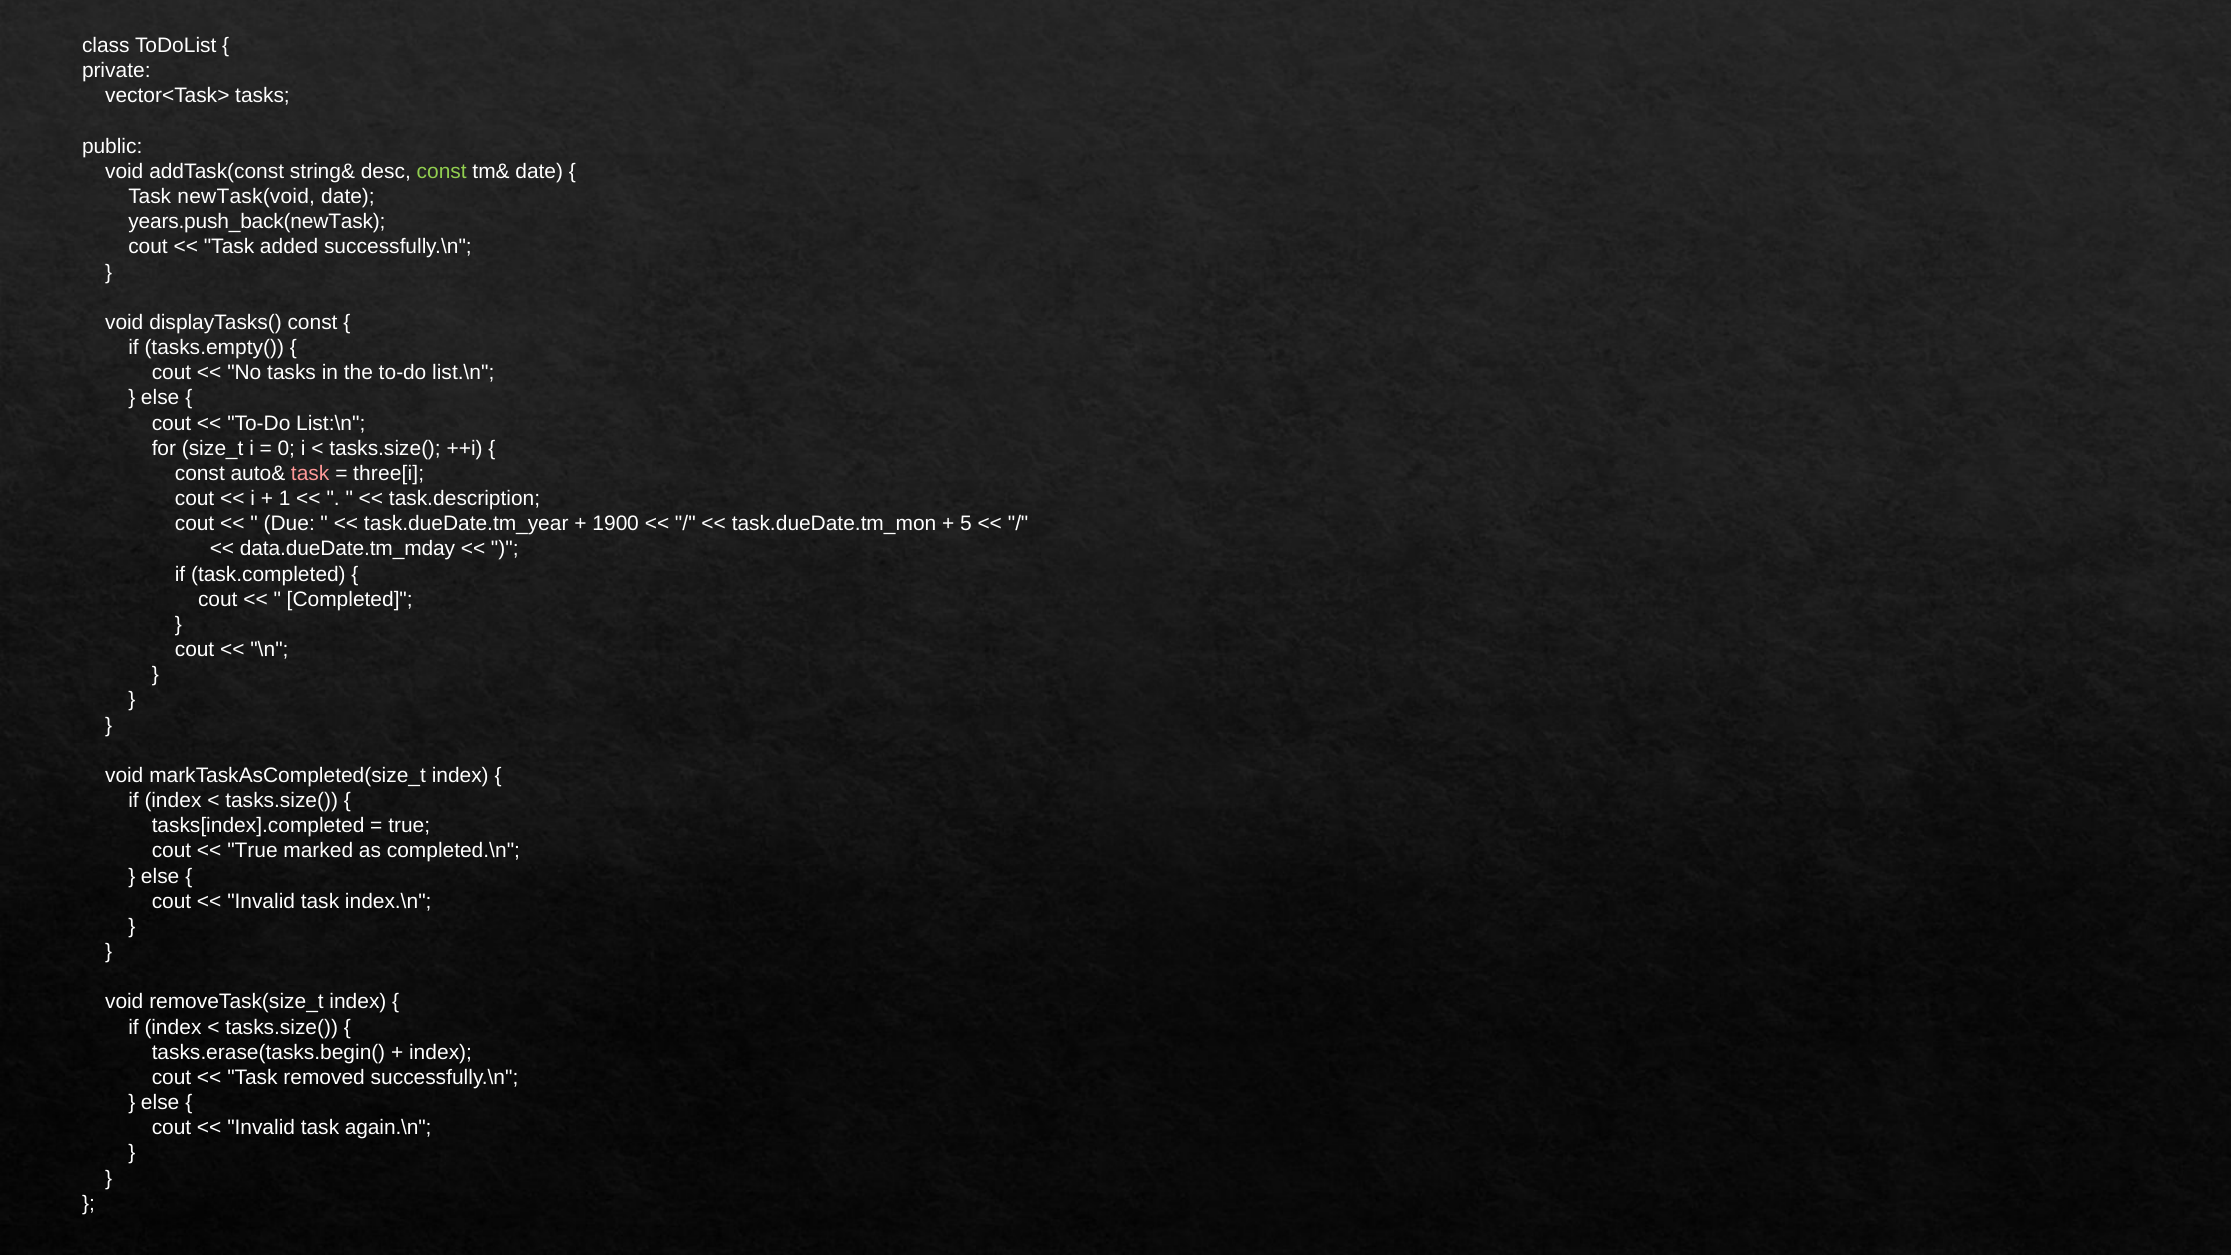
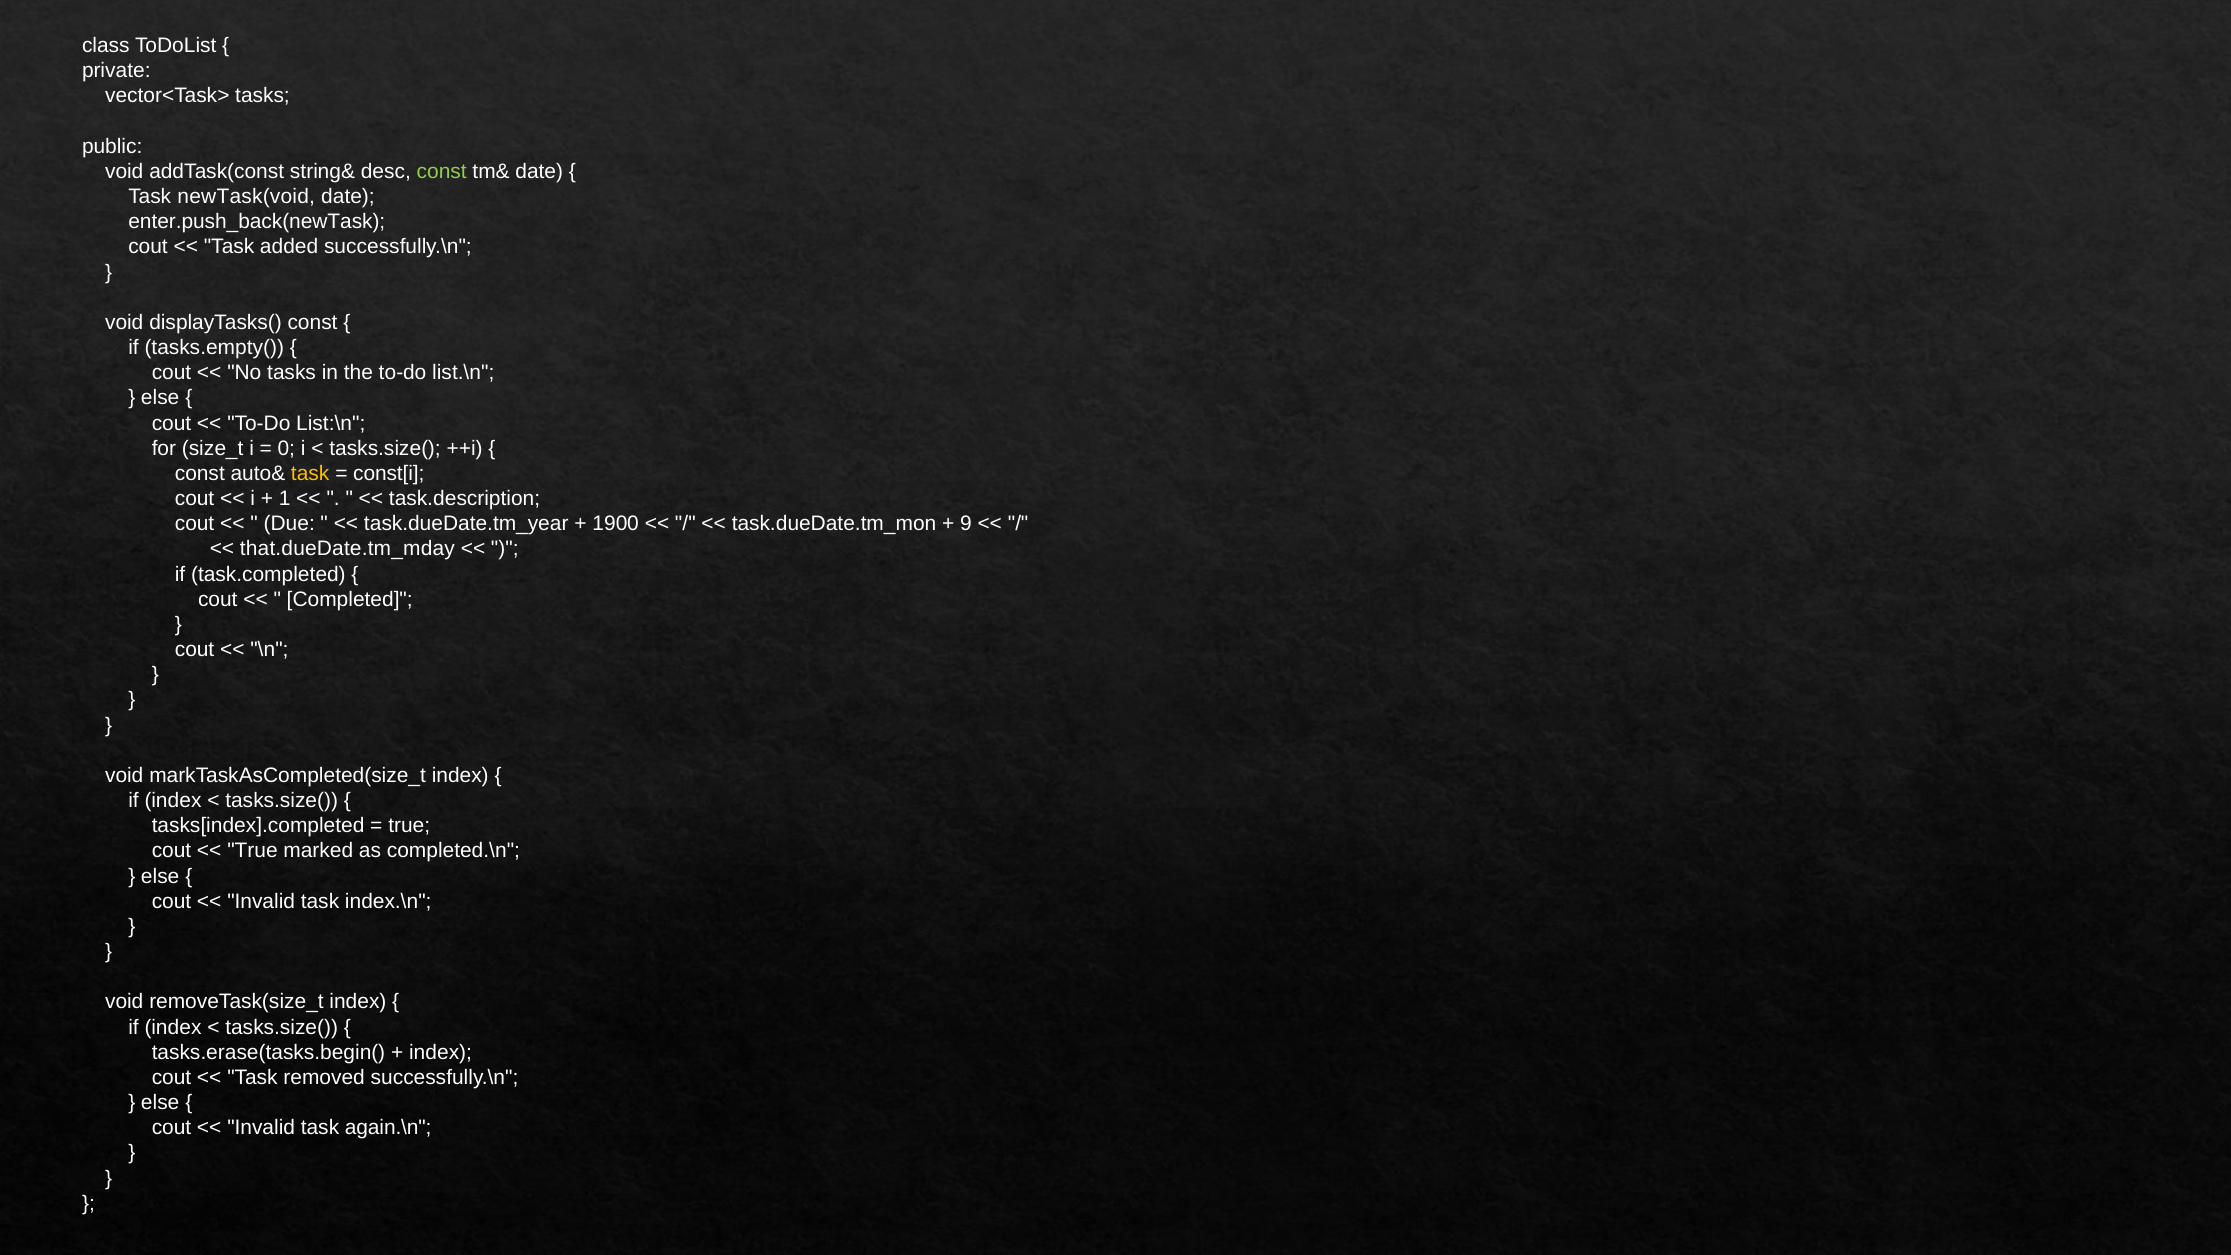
years.push_back(newTask: years.push_back(newTask -> enter.push_back(newTask (257, 222)
task colour: pink -> yellow (310, 473)
three[i: three[i -> const[i (389, 473)
5: 5 -> 9 (966, 524)
data.dueDate.tm_mday: data.dueDate.tm_mday -> that.dueDate.tm_mday (347, 549)
